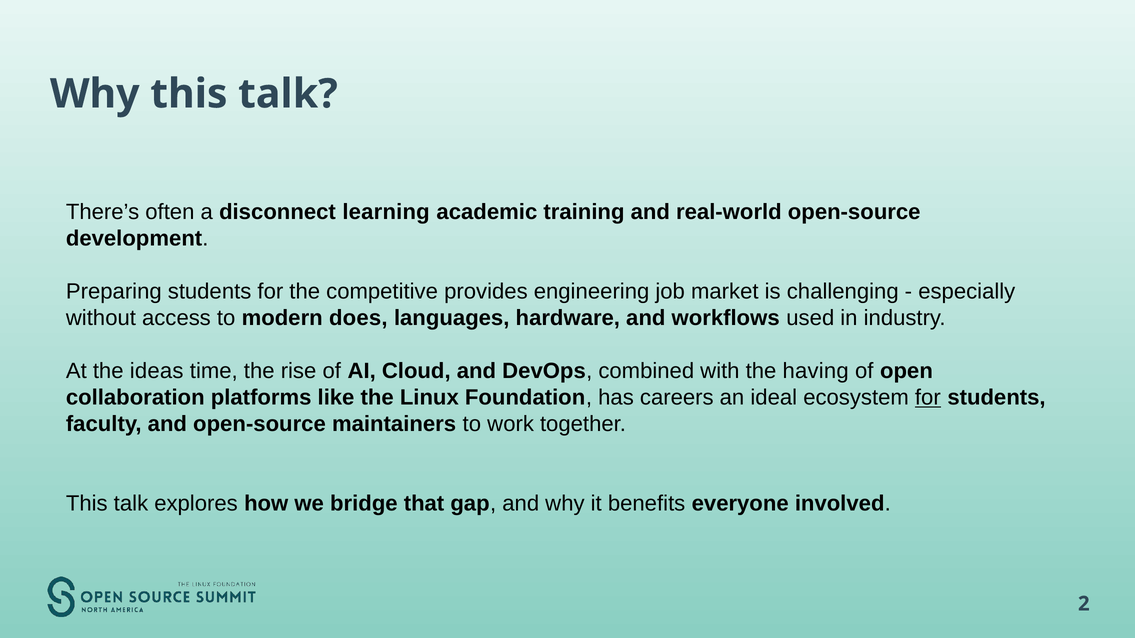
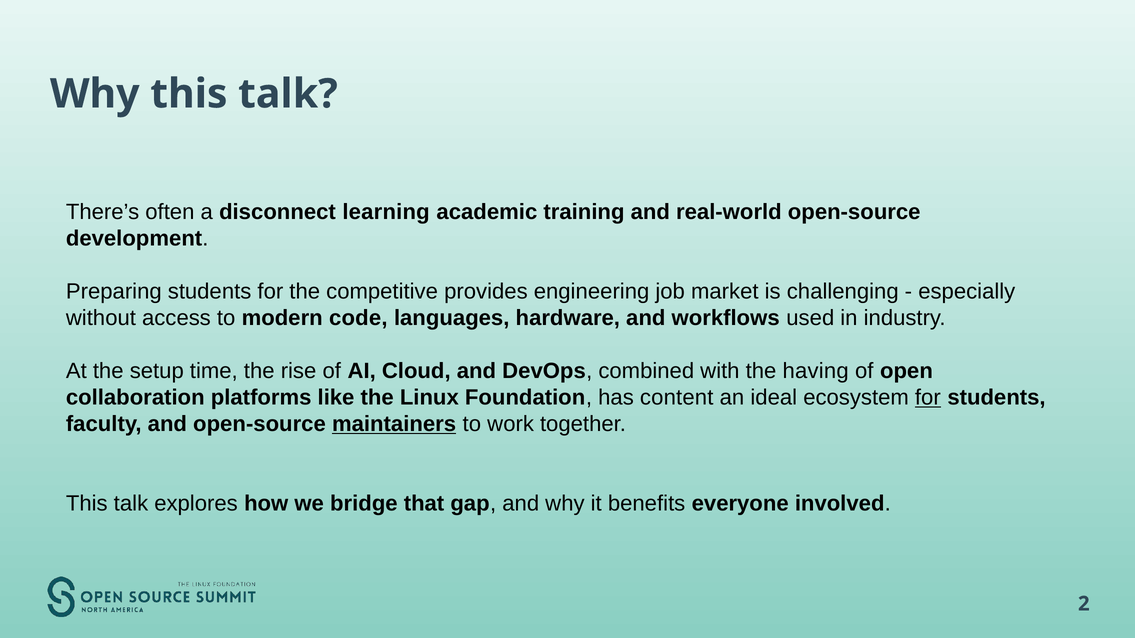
does: does -> code (358, 318)
ideas: ideas -> setup (157, 371)
careers: careers -> content (677, 398)
maintainers underline: none -> present (394, 424)
